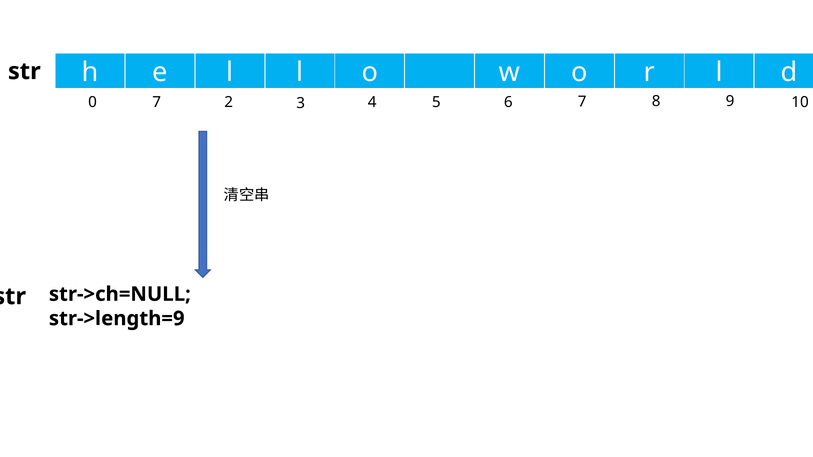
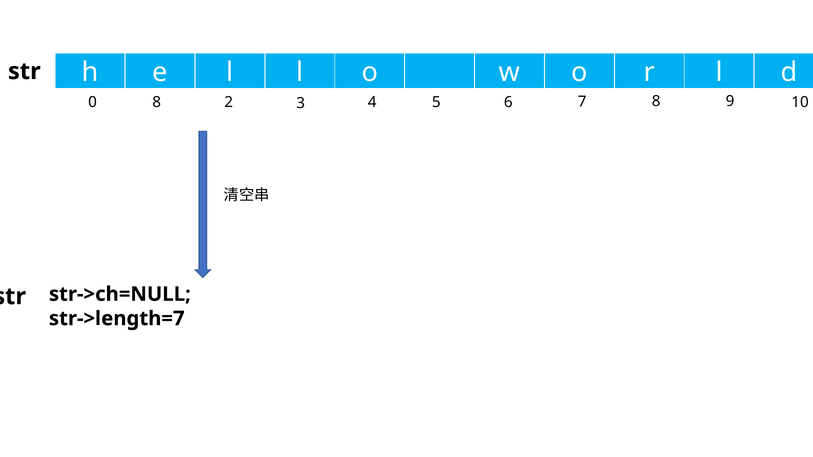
0 7: 7 -> 8 (157, 102)
str->length=9: str->length=9 -> str->length=7 (117, 319)
